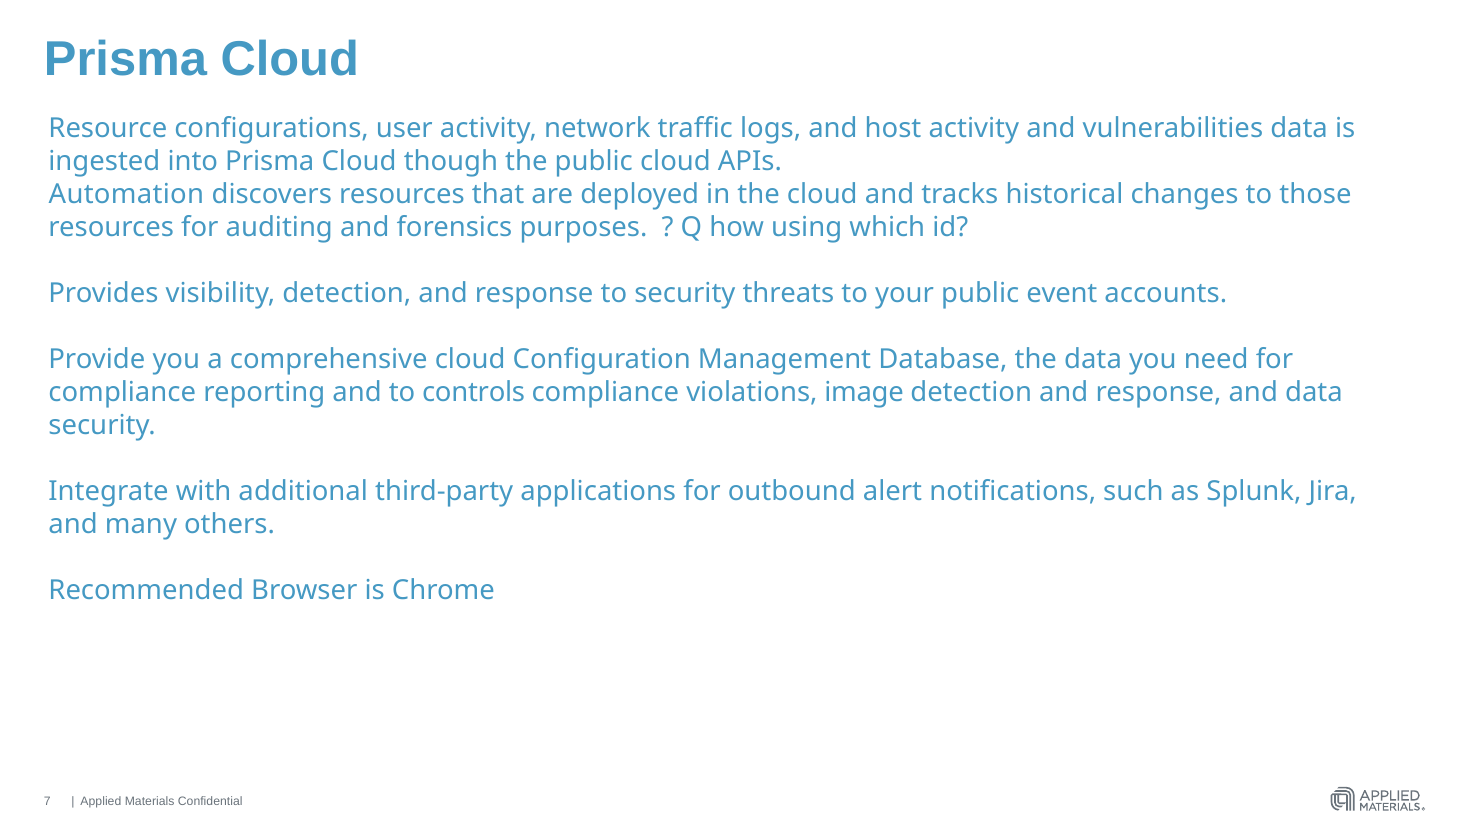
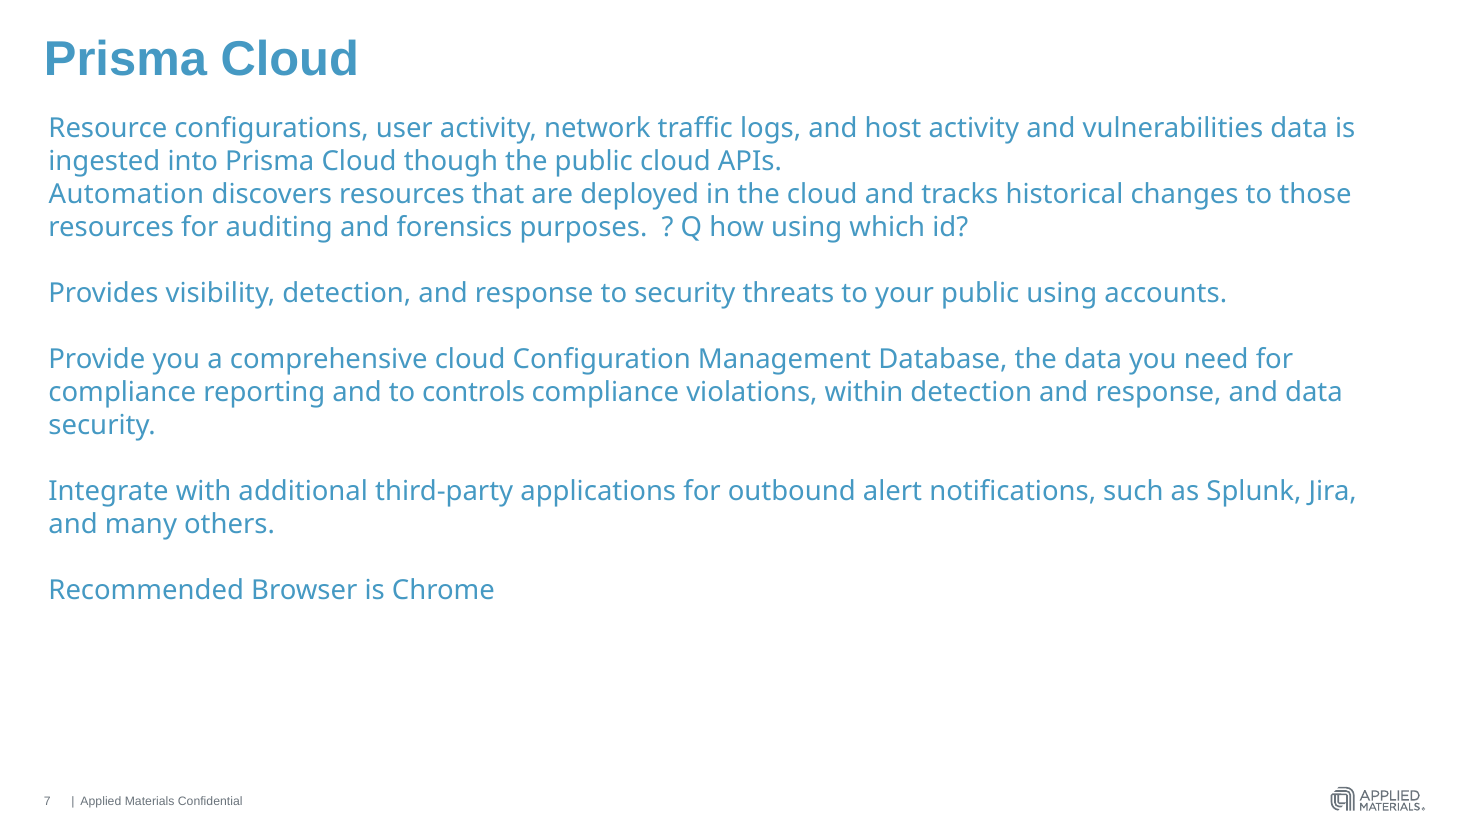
public event: event -> using (1062, 293)
image: image -> within (864, 392)
